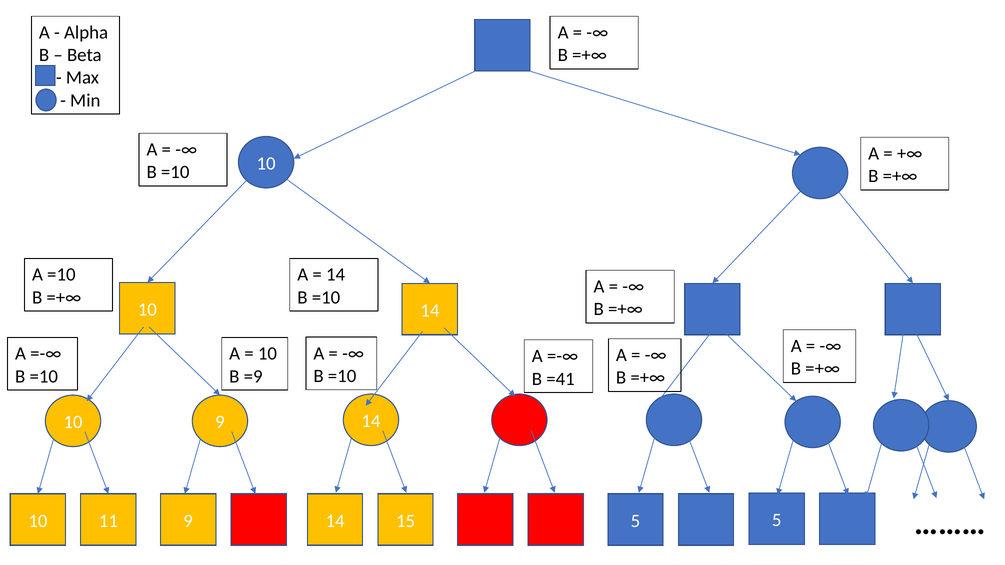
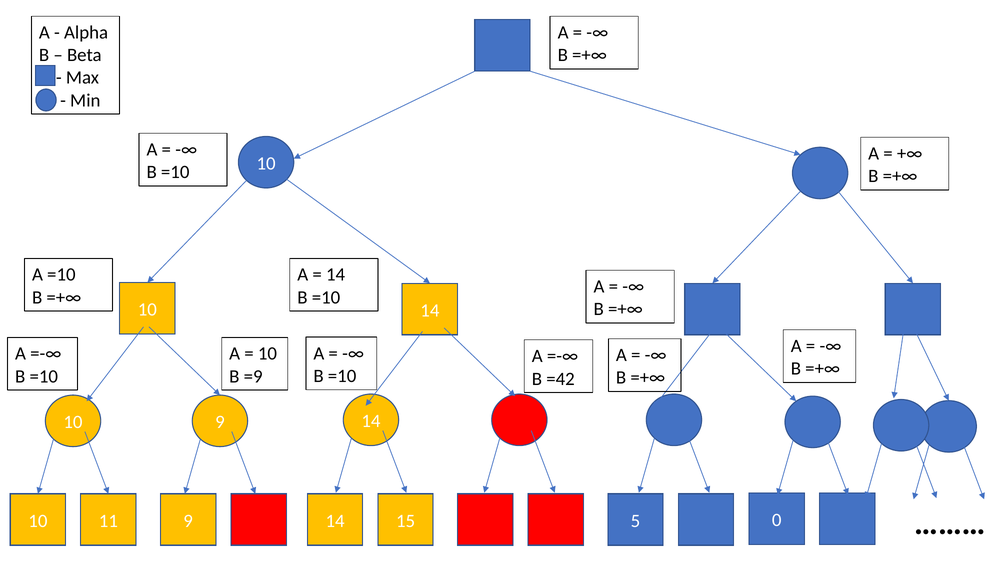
=41: =41 -> =42 (560, 379)
5 5: 5 -> 0 (777, 520)
